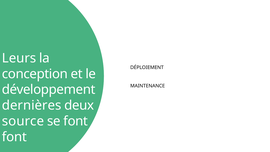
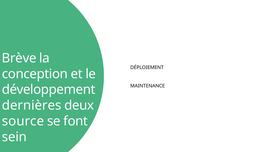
Leurs: Leurs -> Brève (19, 58)
font: font -> sein (14, 137)
